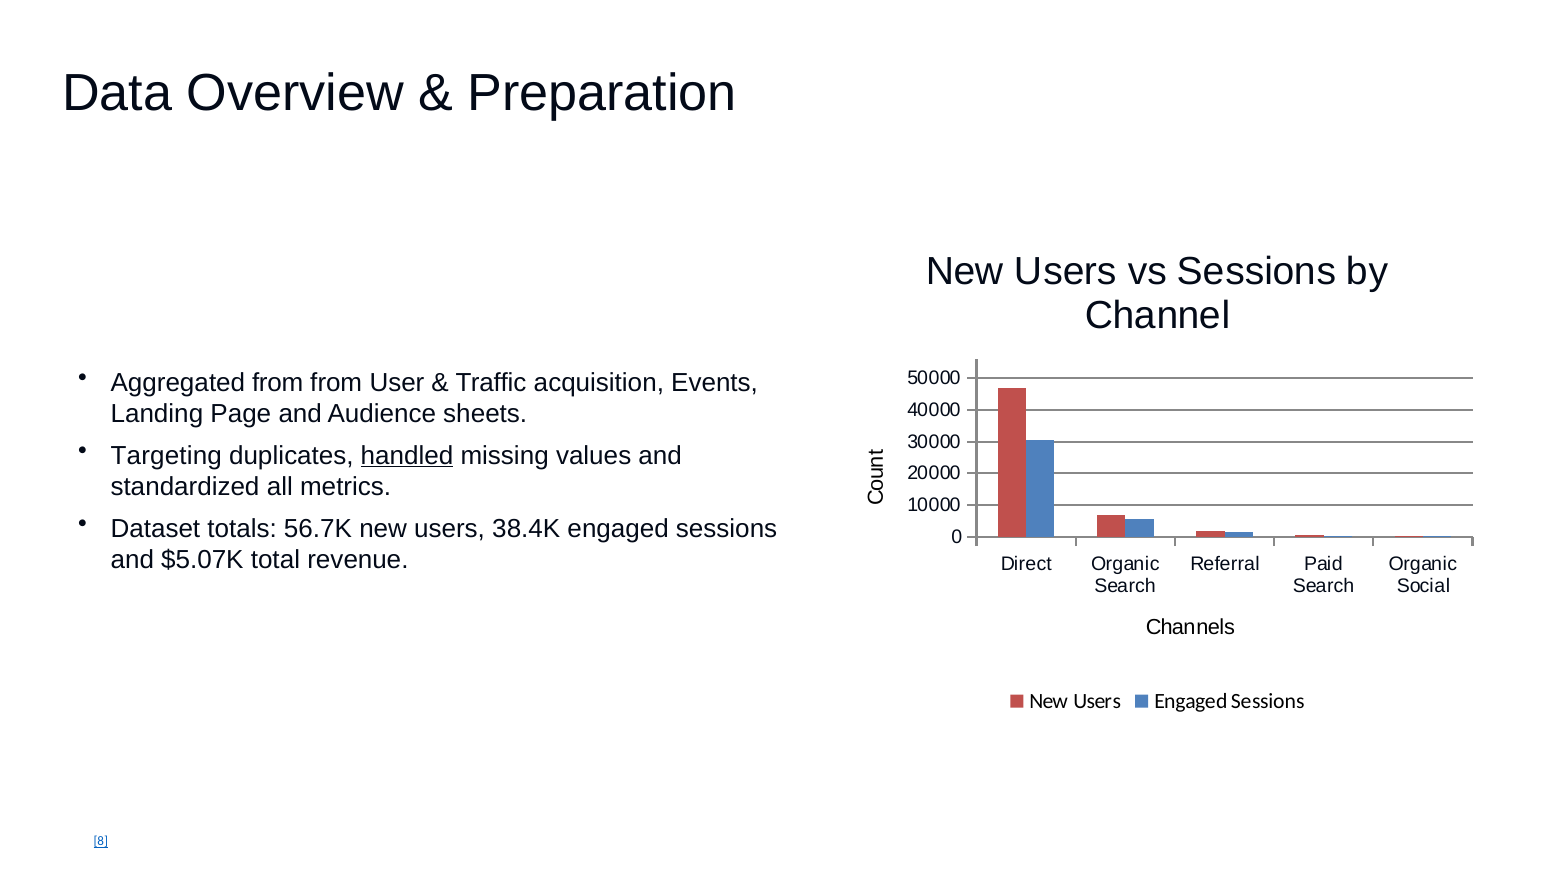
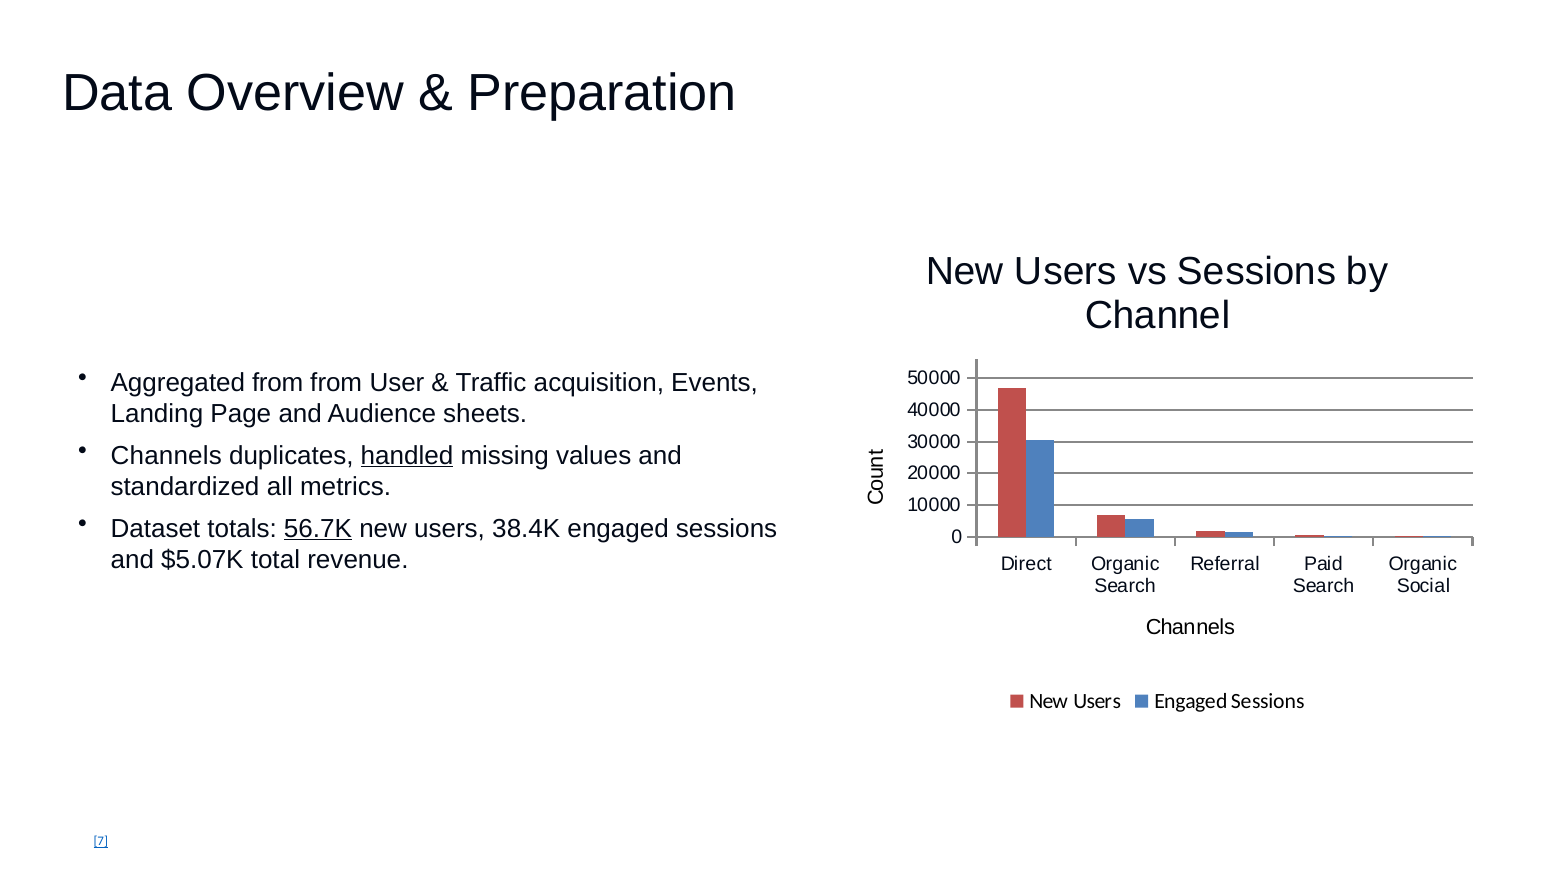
Targeting: Targeting -> Channels (166, 455)
56.7K underline: none -> present (318, 528)
8: 8 -> 7 (101, 841)
